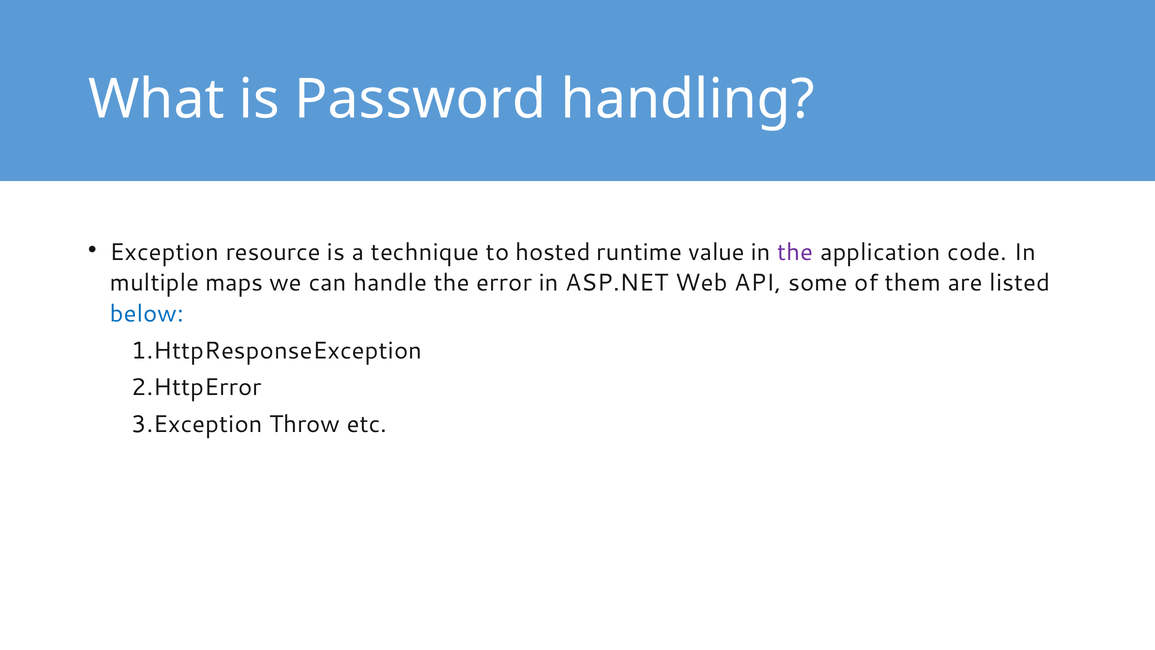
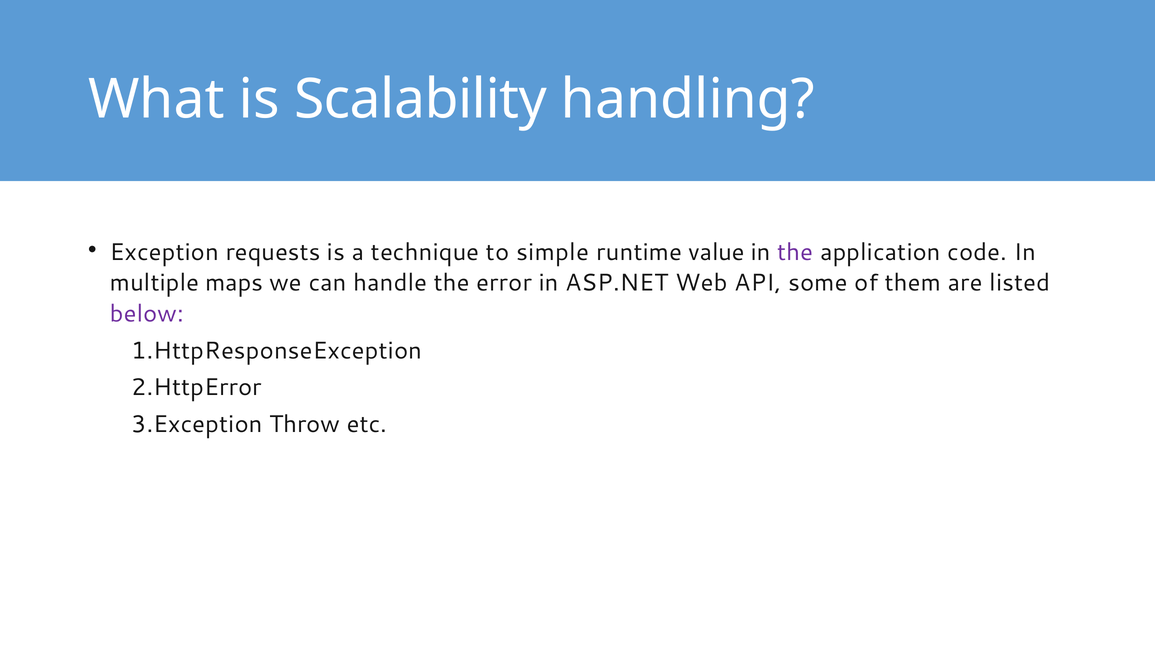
Password: Password -> Scalability (421, 99)
resource: resource -> requests (273, 252)
hosted: hosted -> simple (553, 252)
below colour: blue -> purple (147, 314)
